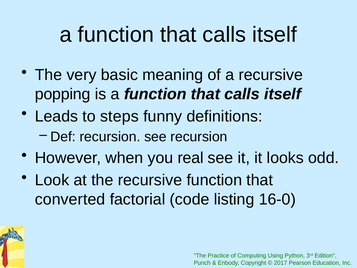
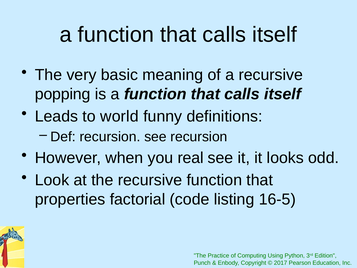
steps: steps -> world (119, 116)
converted: converted -> properties (70, 199)
16-0: 16-0 -> 16-5 (277, 199)
